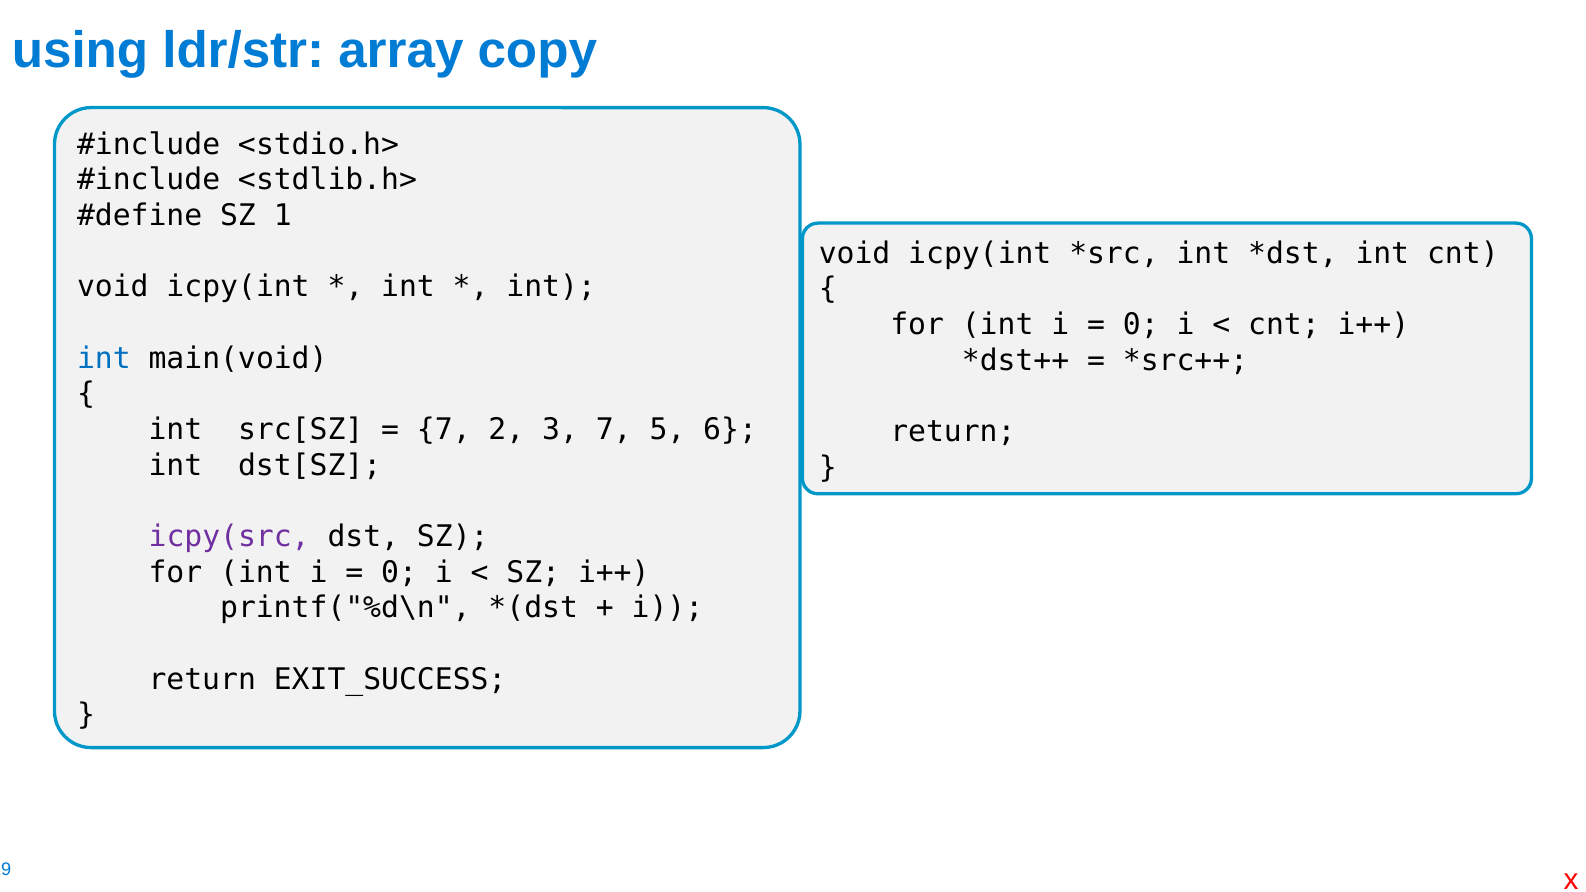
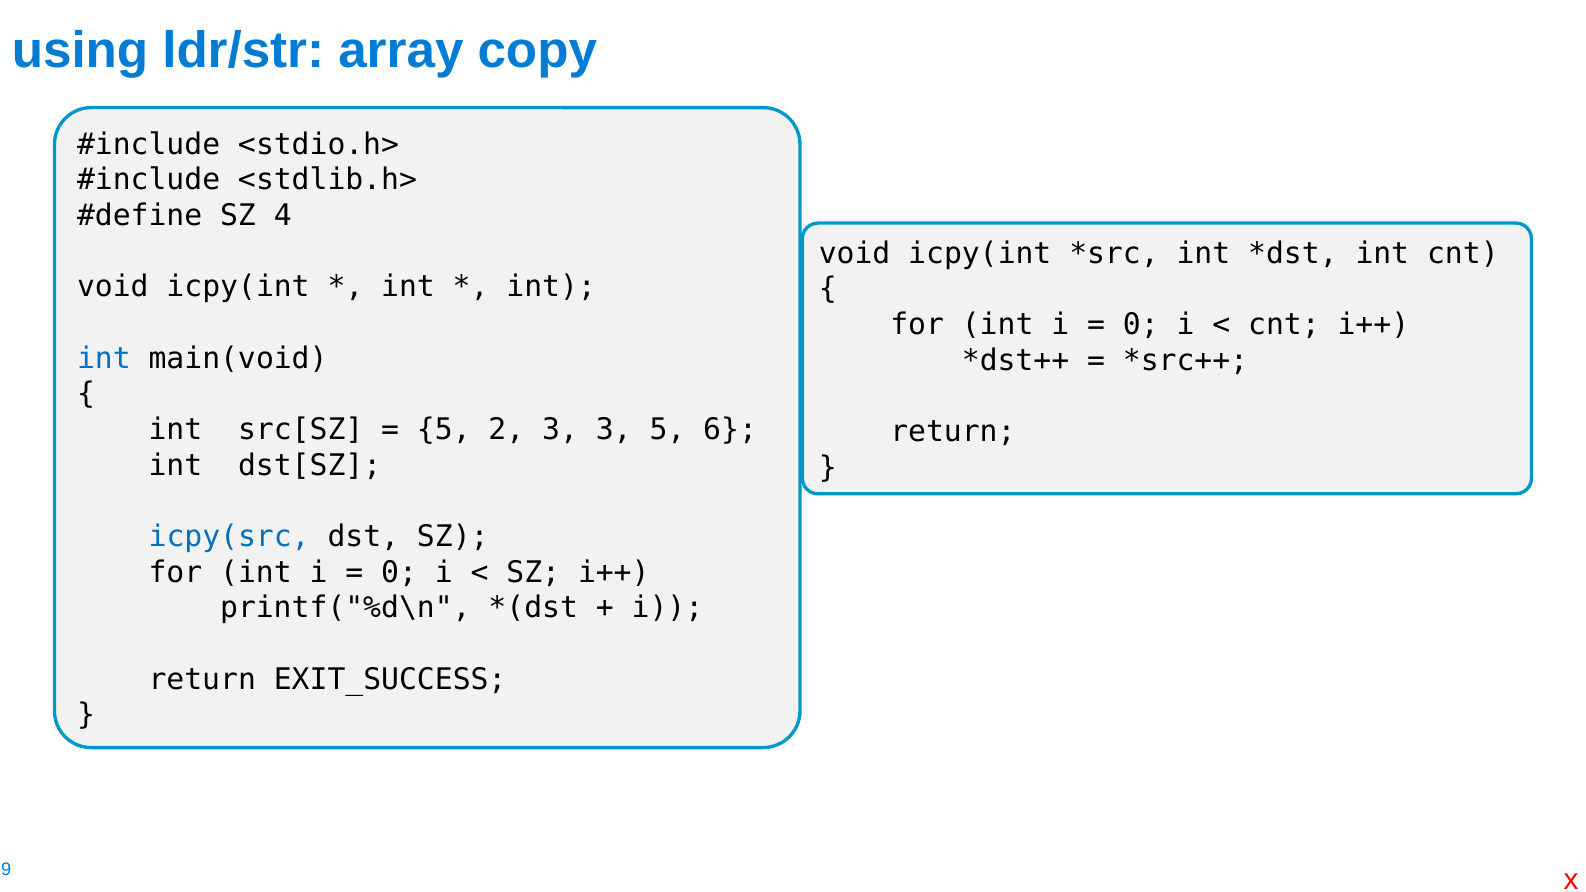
1: 1 -> 4 (283, 216)
7: 7 -> 5 (444, 430)
3 7: 7 -> 3 (614, 430)
icpy(src colour: purple -> blue (229, 537)
